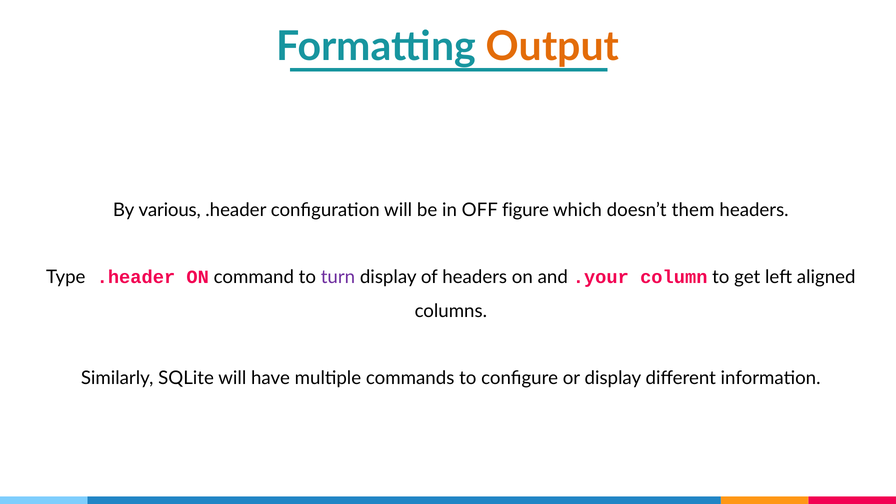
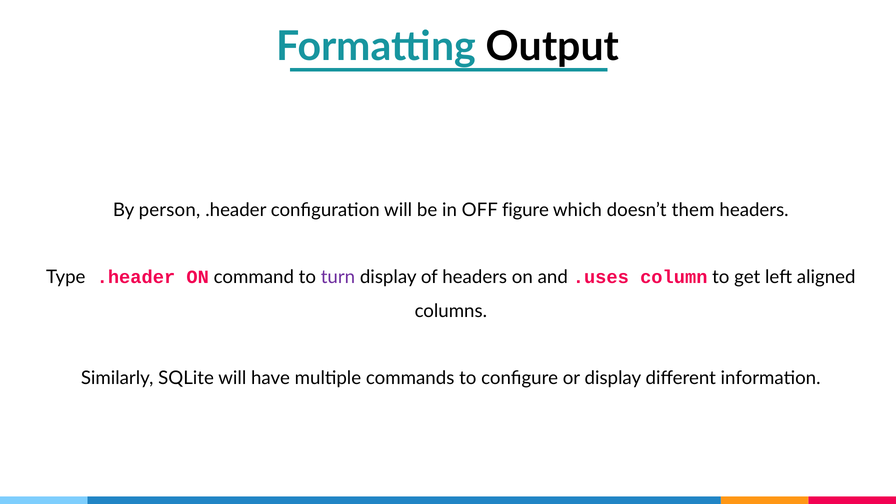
Output colour: orange -> black (552, 47)
various: various -> person (169, 210)
.your: .your -> .uses (601, 277)
